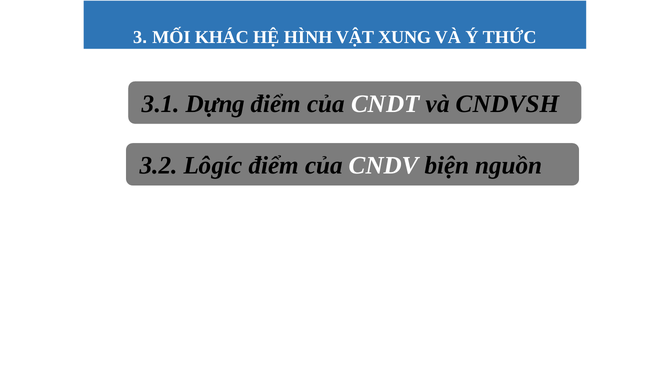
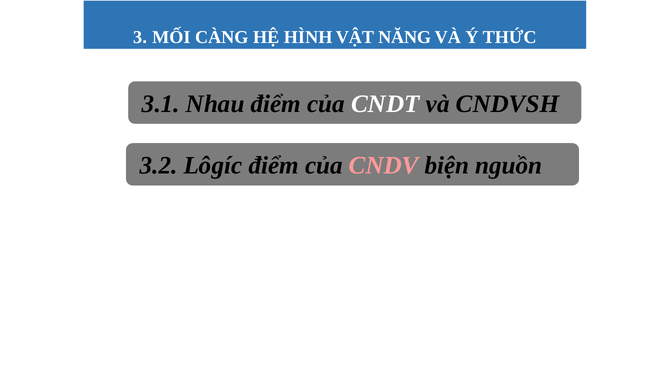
KHÁC: KHÁC -> CÀNG (222, 37)
XUNG: XUNG -> NĂNG (405, 37)
Dựng: Dựng -> Nhau (215, 104)
CNDV colour: white -> pink (384, 166)
